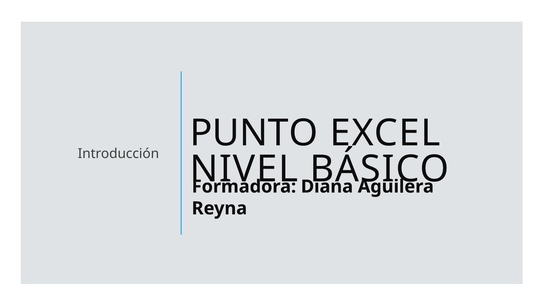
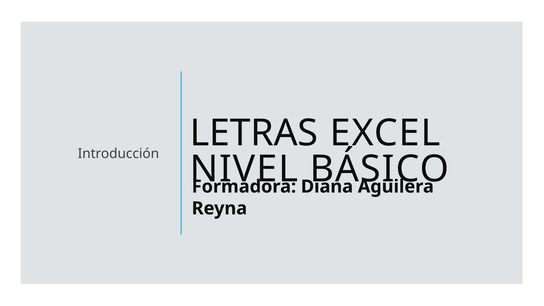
PUNTO: PUNTO -> LETRAS (254, 133)
